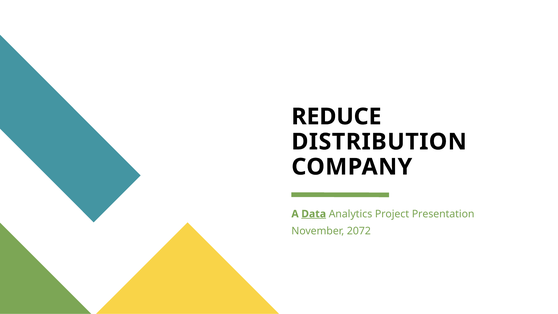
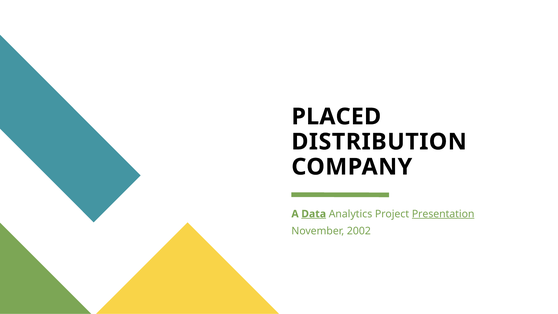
REDUCE: REDUCE -> PLACED (336, 117)
Presentation underline: none -> present (443, 214)
2072: 2072 -> 2002 (359, 231)
